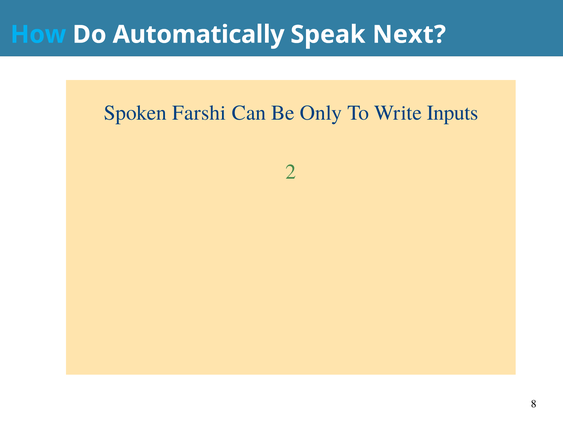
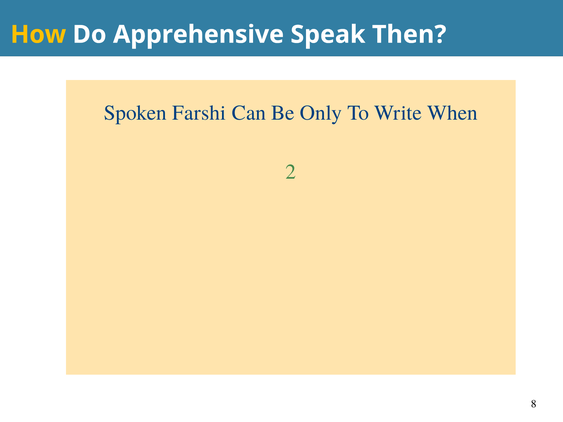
How colour: light blue -> yellow (38, 35)
Automatically: Automatically -> Apprehensive (199, 35)
Next: Next -> Then (409, 35)
Inputs: Inputs -> When (452, 113)
